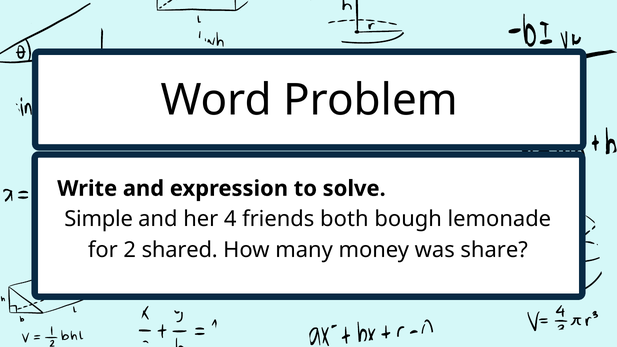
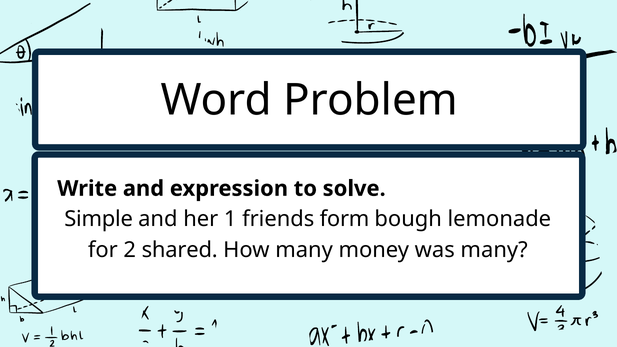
4: 4 -> 1 (230, 219)
both: both -> form (345, 219)
was share: share -> many (494, 250)
